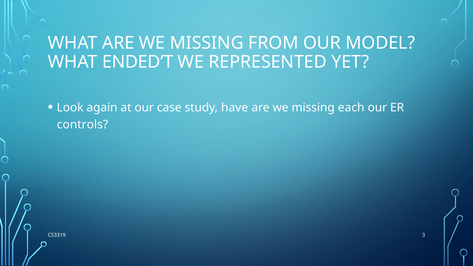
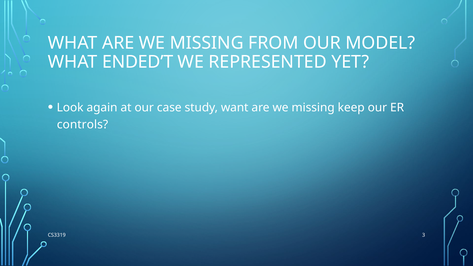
have: have -> want (235, 108)
each: each -> keep (351, 108)
